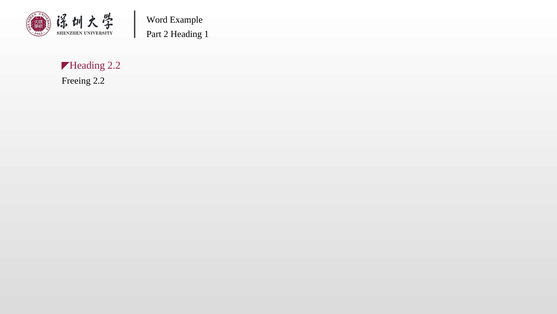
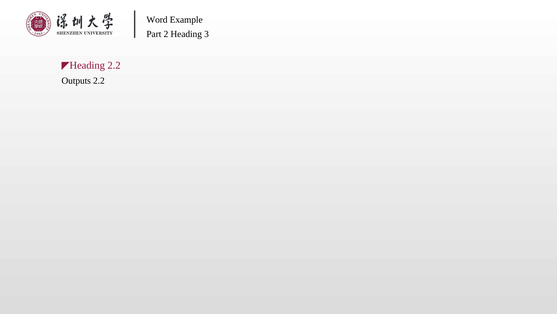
1: 1 -> 3 (207, 34)
Freeing: Freeing -> Outputs (76, 80)
